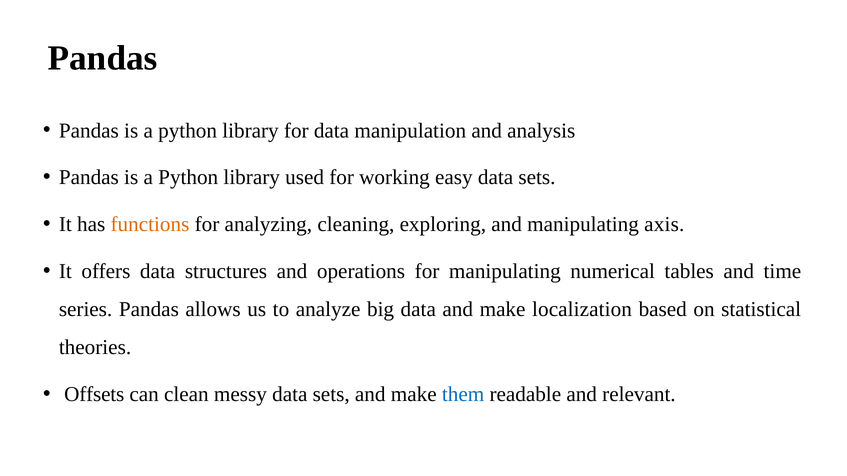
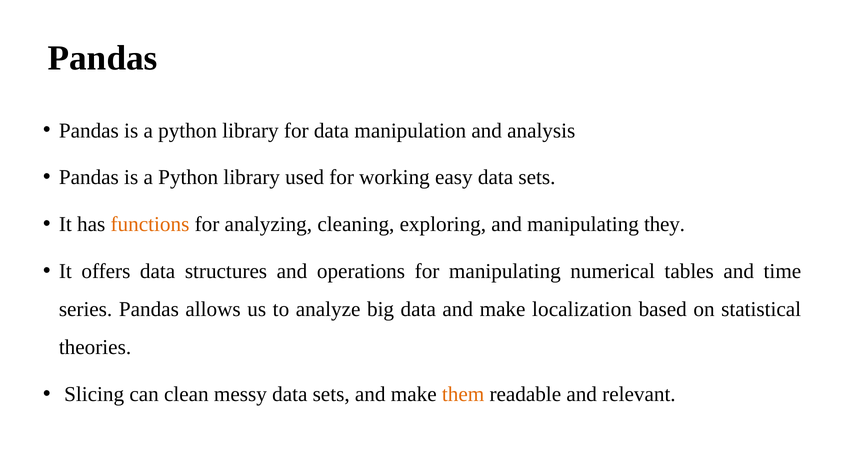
axis: axis -> they (665, 225)
Offsets: Offsets -> Slicing (94, 395)
them colour: blue -> orange (463, 395)
